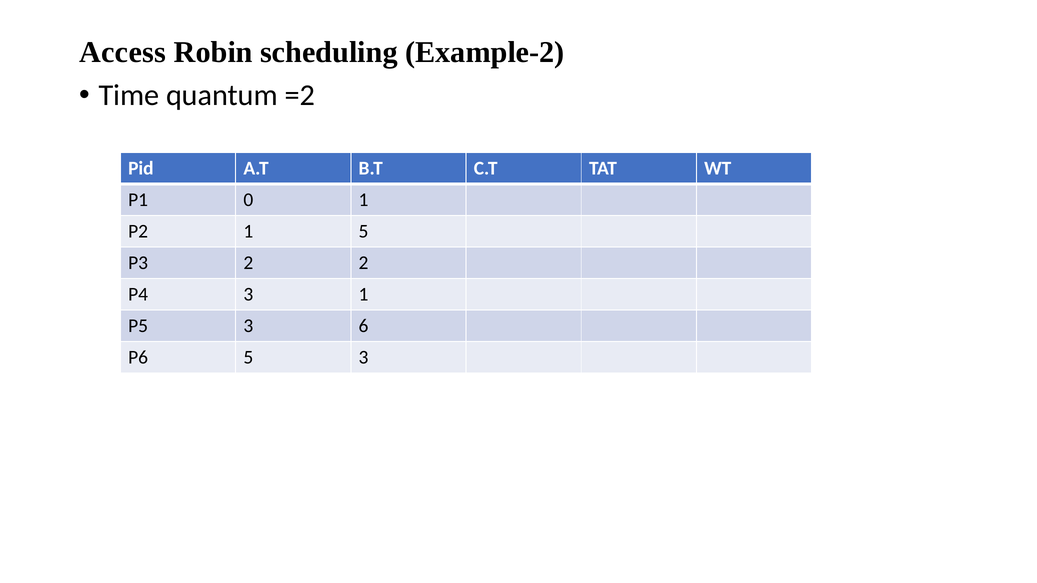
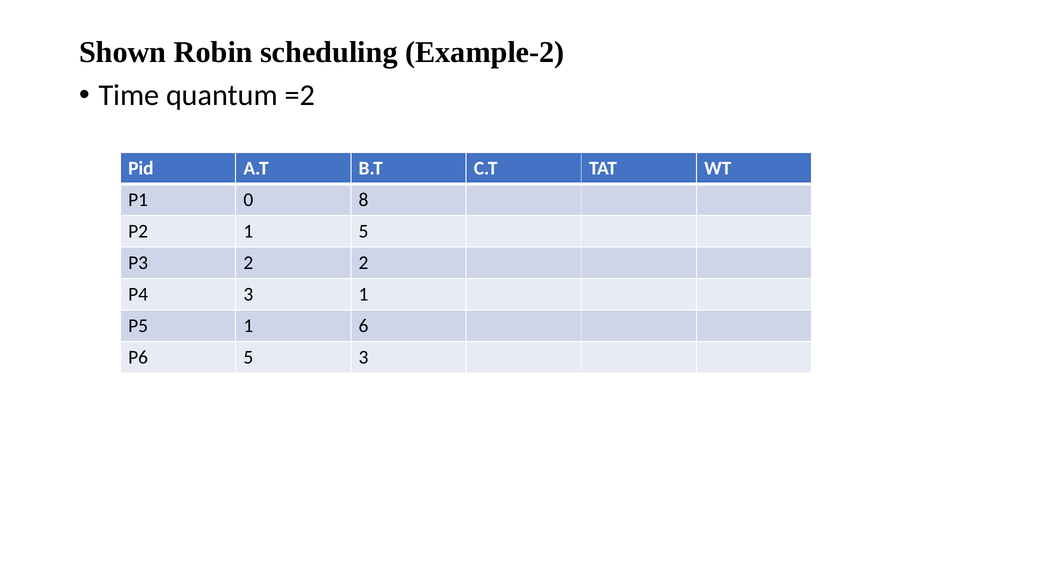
Access: Access -> Shown (123, 52)
0 1: 1 -> 8 (364, 200)
P5 3: 3 -> 1 (248, 326)
